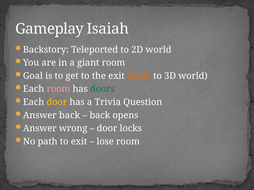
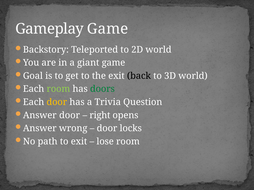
Gameplay Isaiah: Isaiah -> Game (108, 29)
giant room: room -> game (113, 63)
back colour: orange -> black (139, 76)
room colour: pink -> light green (58, 89)
Answer back: back -> door (70, 115)
back: back -> right (100, 115)
